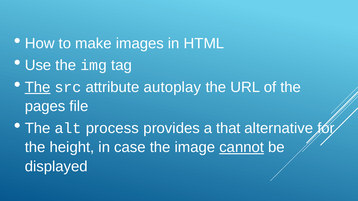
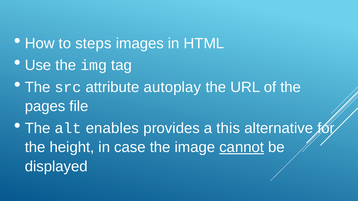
make: make -> steps (93, 43)
The underline: present -> none (38, 87)
process: process -> enables (112, 128)
that: that -> this (228, 128)
